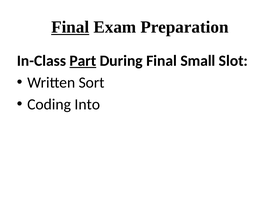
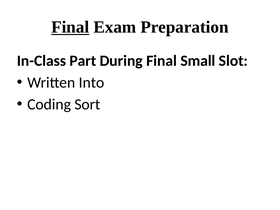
Part underline: present -> none (83, 61)
Sort: Sort -> Into (92, 83)
Into: Into -> Sort (87, 104)
